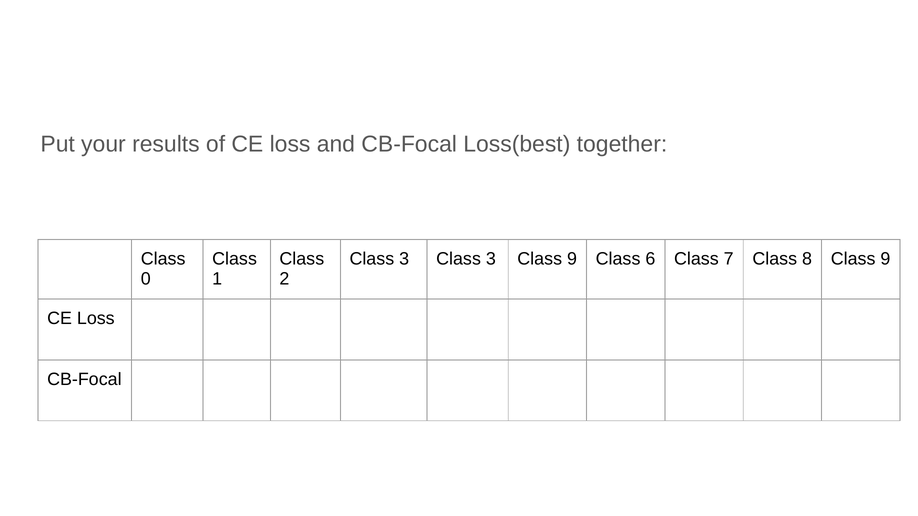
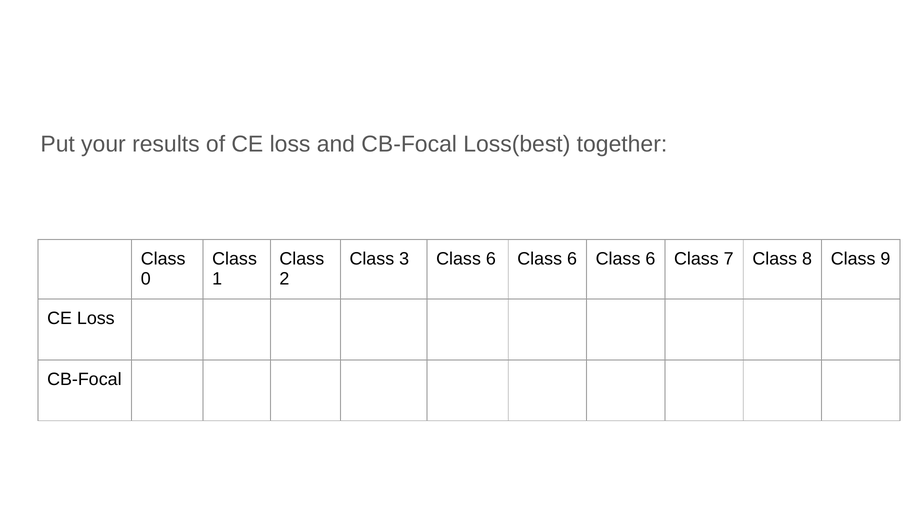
3 Class 3: 3 -> 6 (491, 259)
9: 9 -> 6 (572, 259)
